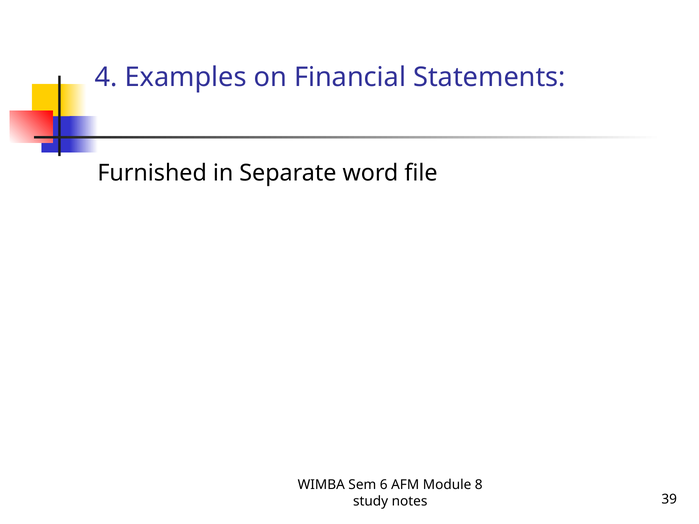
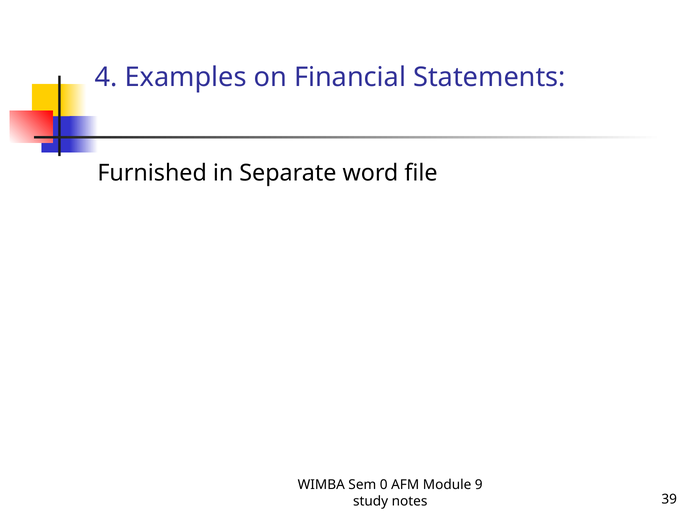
6: 6 -> 0 (384, 485)
8: 8 -> 9 (479, 485)
